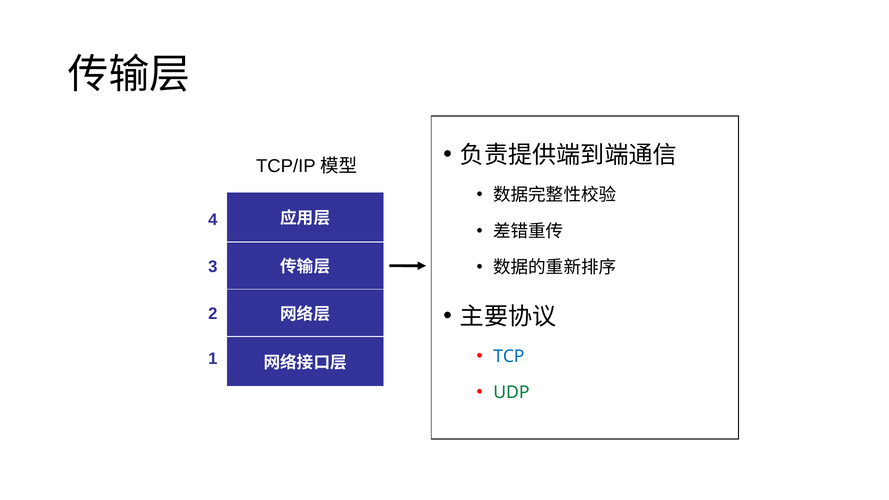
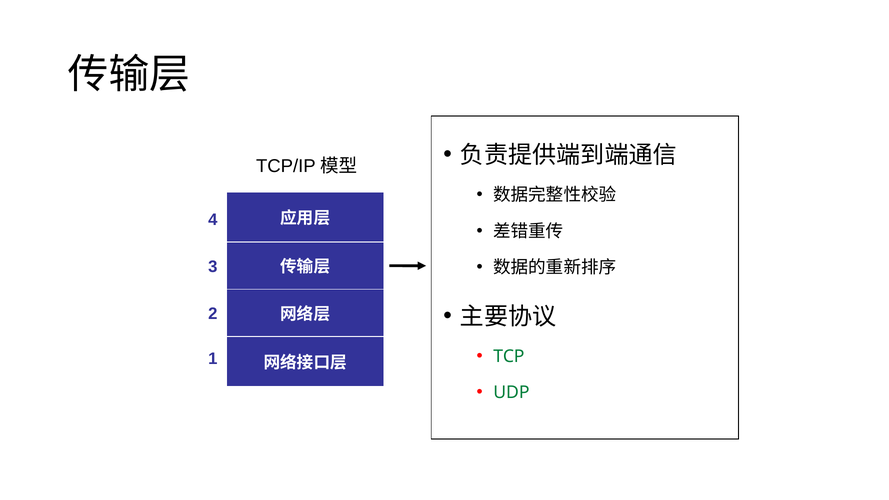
TCP colour: blue -> green (509, 356)
